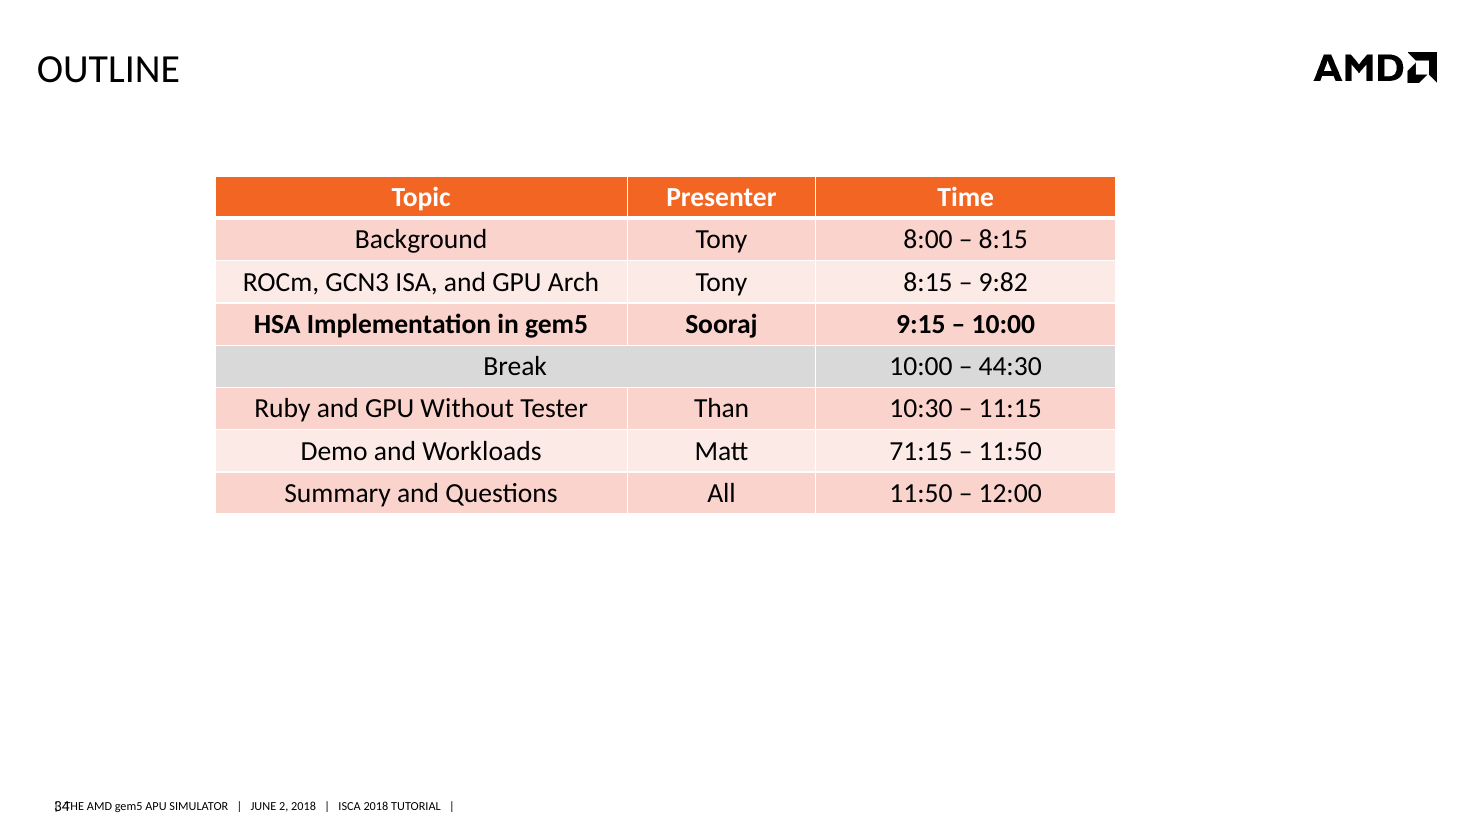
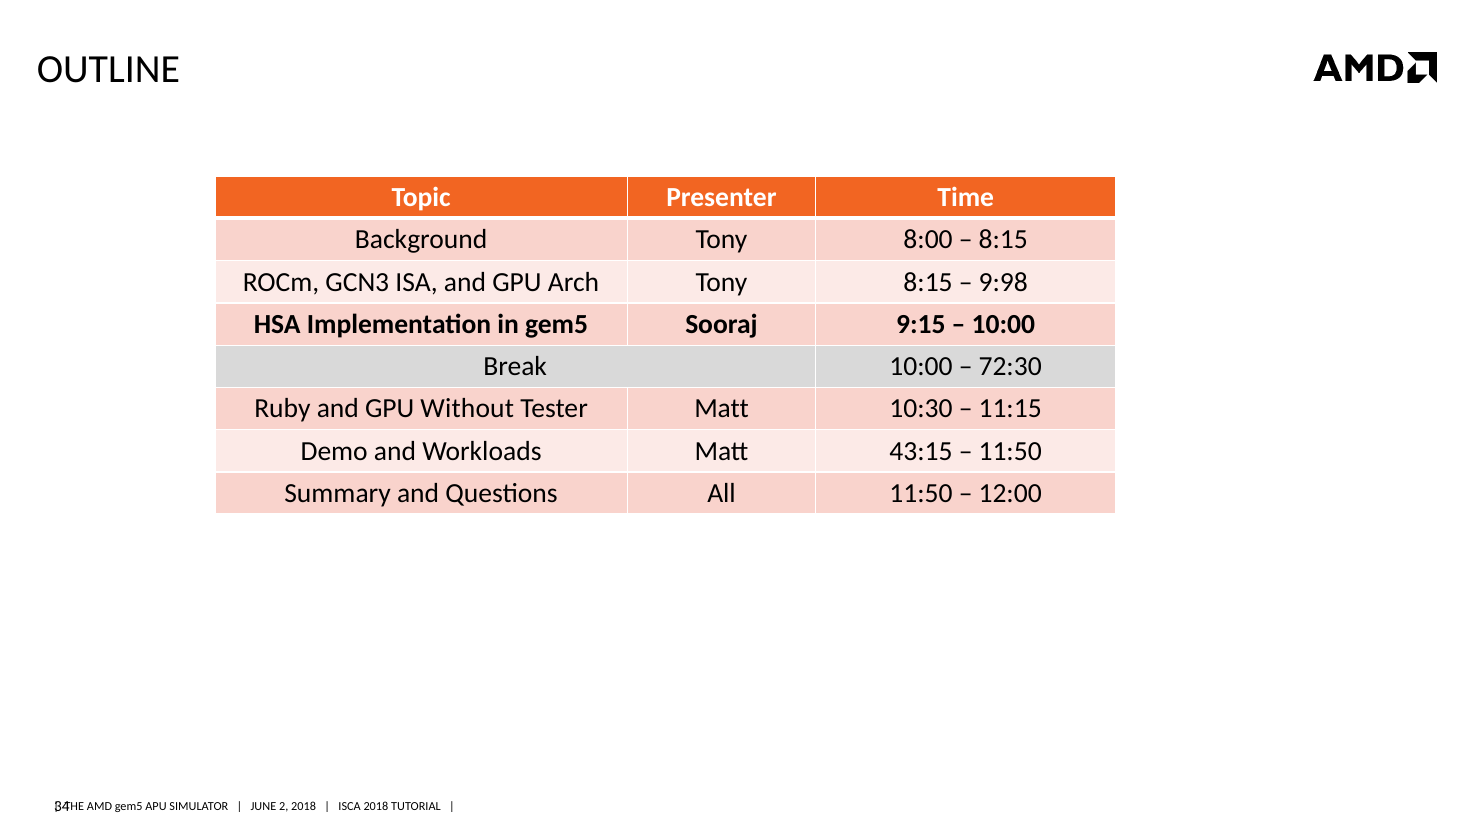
9:82: 9:82 -> 9:98 (1003, 282)
44:30: 44:30 -> 72:30 (1010, 366)
Tester Than: Than -> Matt (722, 409)
71:15: 71:15 -> 43:15 (921, 451)
